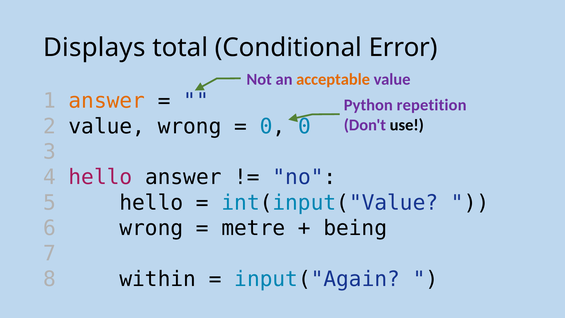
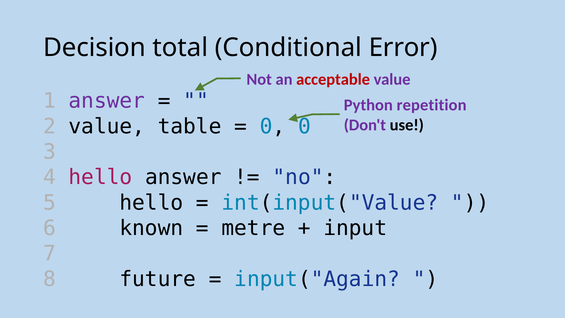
Displays: Displays -> Decision (94, 47)
acceptable colour: orange -> red (333, 79)
answer colour: orange -> purple (107, 101)
value wrong: wrong -> table (190, 126)
6 wrong: wrong -> known (151, 228)
being: being -> input (355, 228)
within: within -> future (158, 279)
